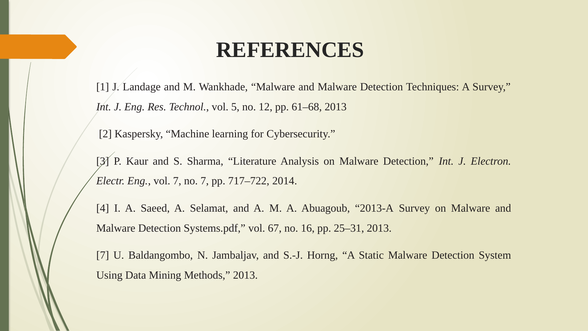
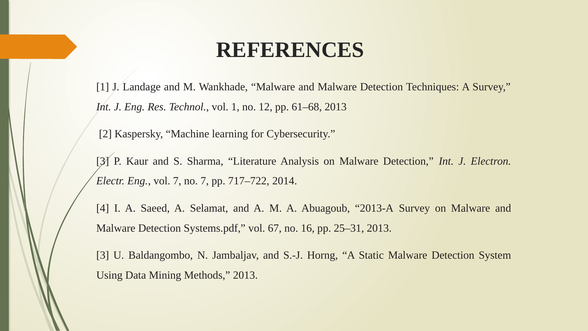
vol 5: 5 -> 1 (235, 107)
7: 7 -> 3 (103, 255)
